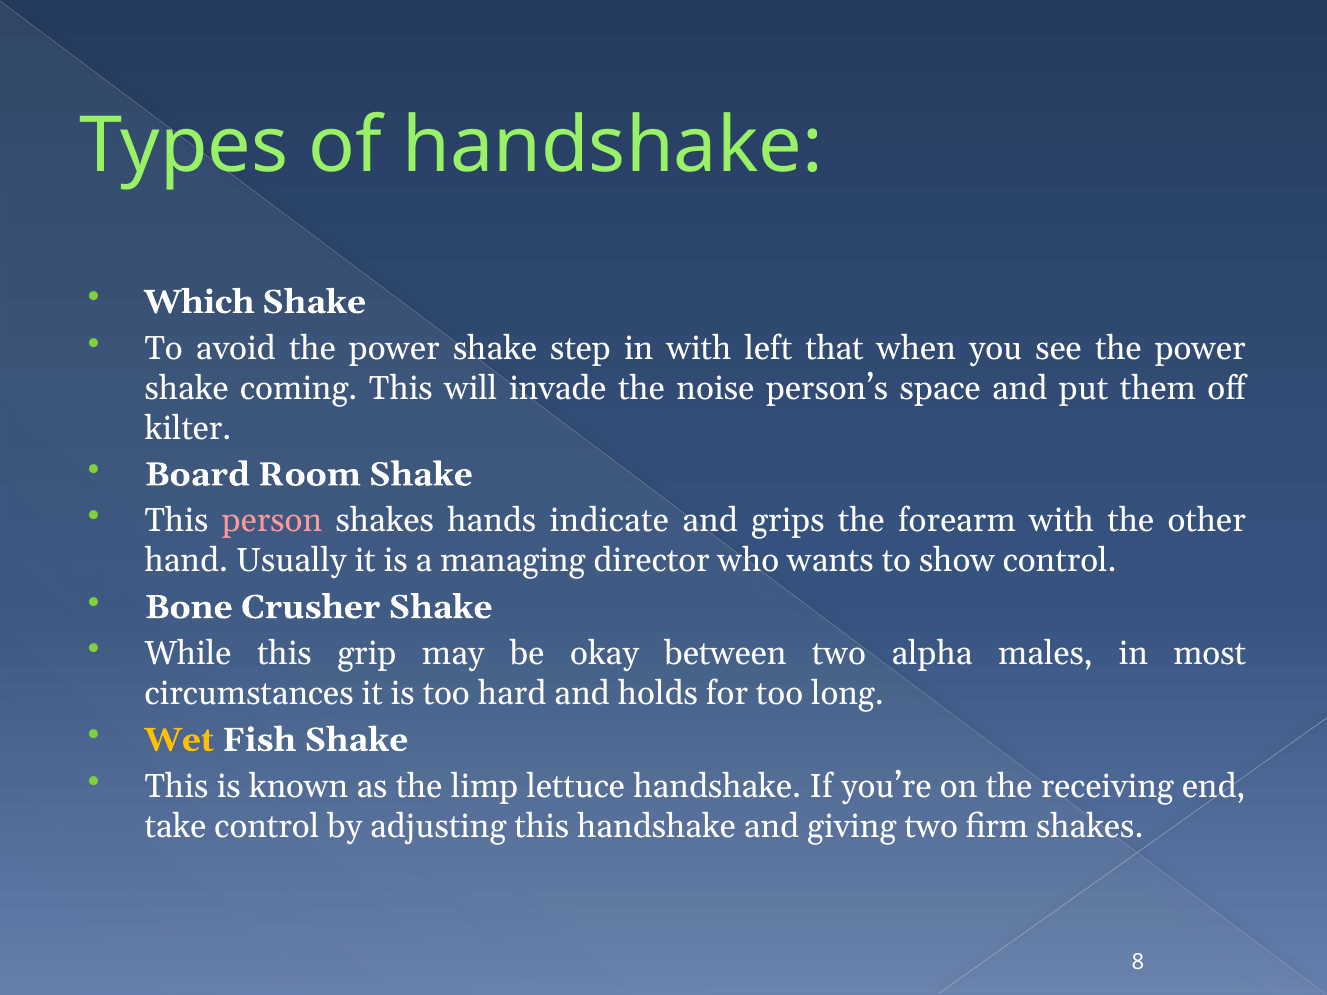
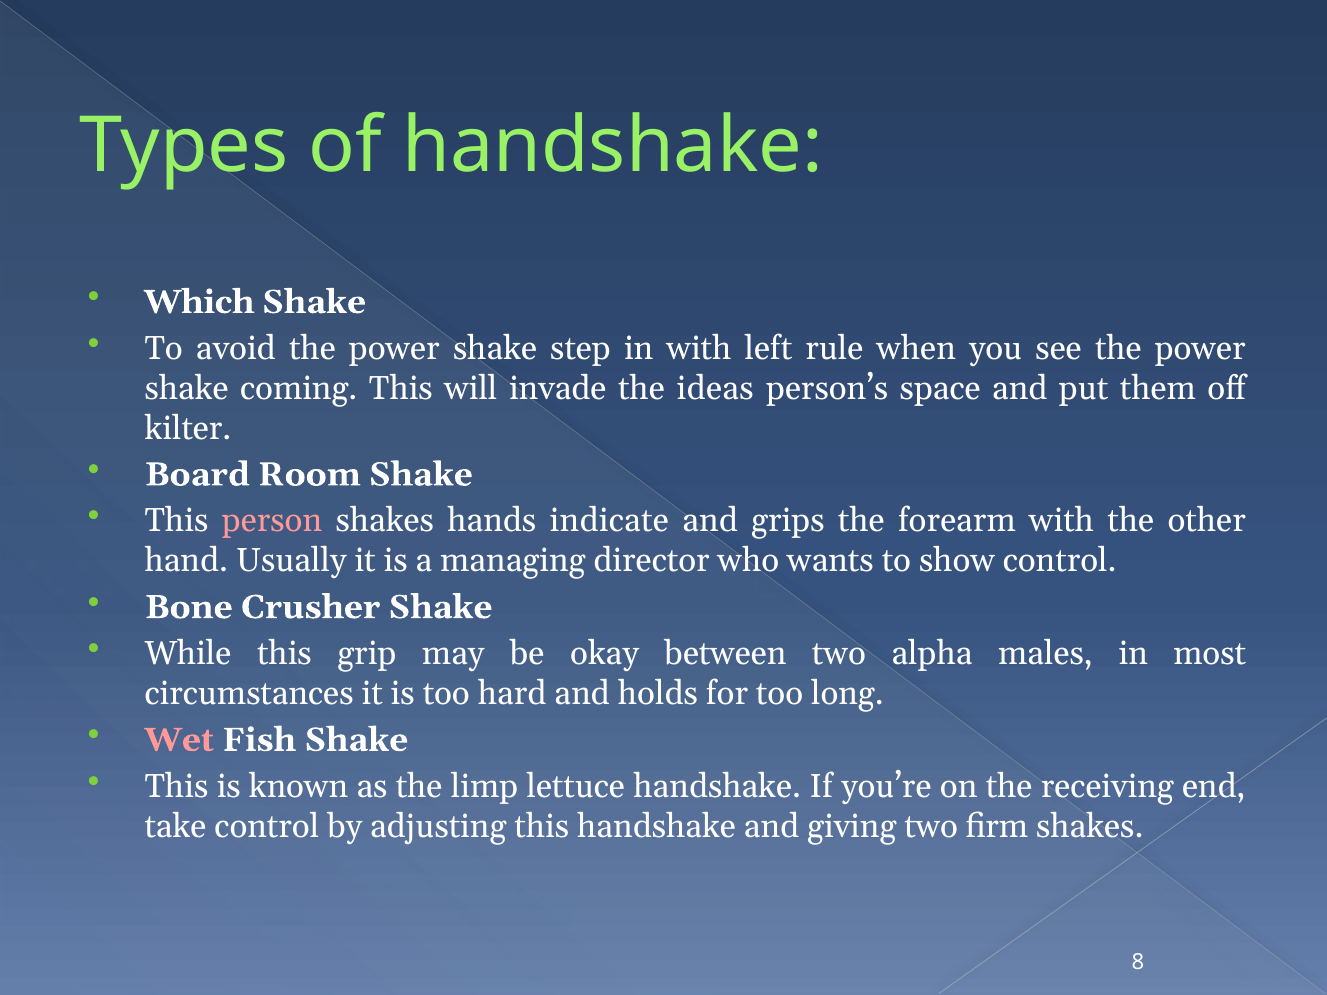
that: that -> rule (834, 349)
noise: noise -> ideas (715, 388)
Wet colour: yellow -> pink (179, 740)
